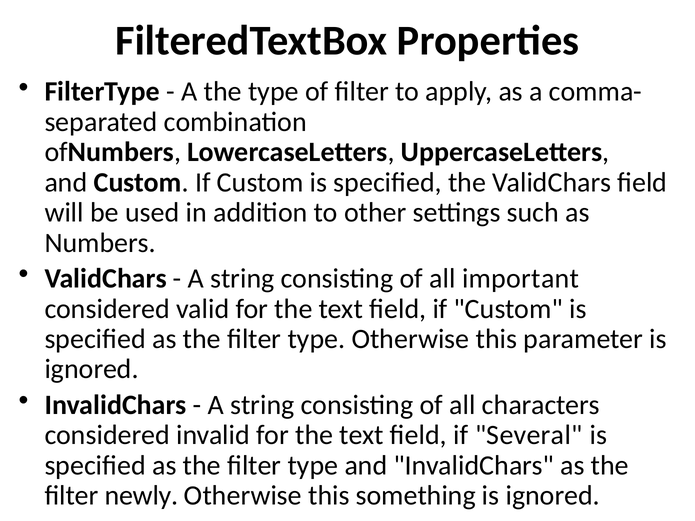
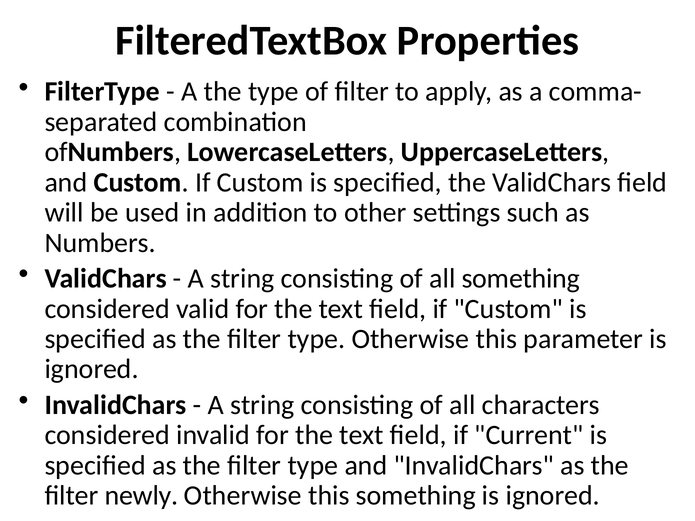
all important: important -> something (521, 279)
Several: Several -> Current (529, 435)
